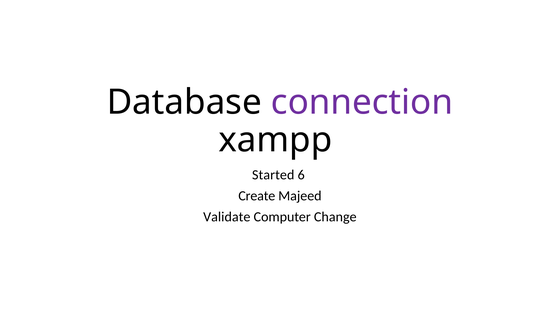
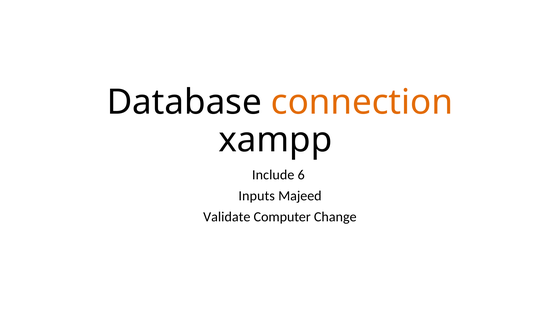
connection colour: purple -> orange (362, 102)
Started: Started -> Include (273, 175)
Create: Create -> Inputs (257, 196)
